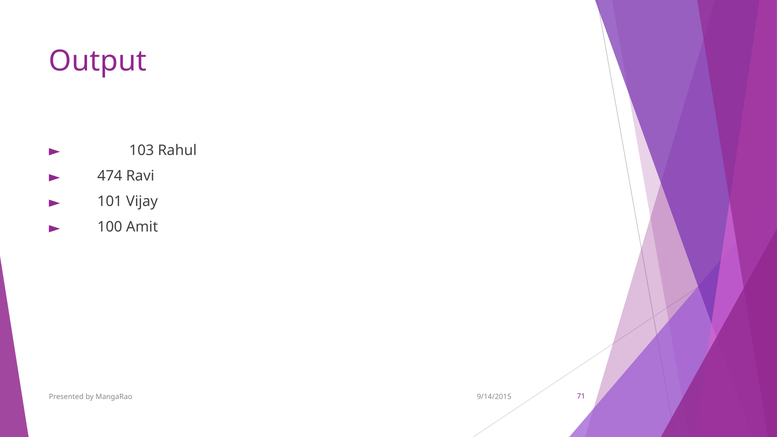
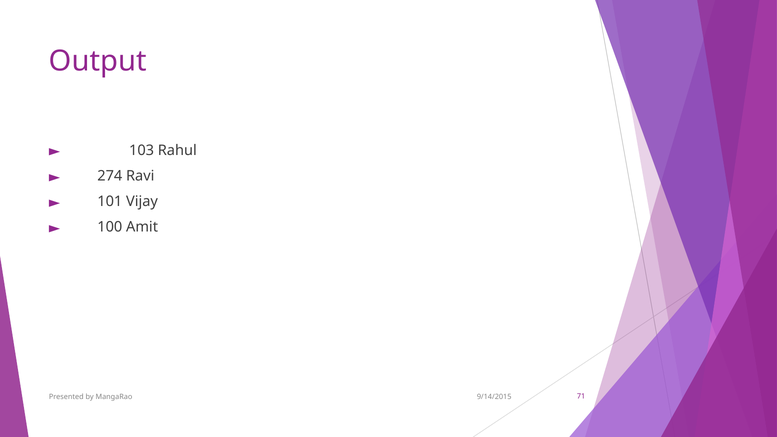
474: 474 -> 274 (110, 176)
